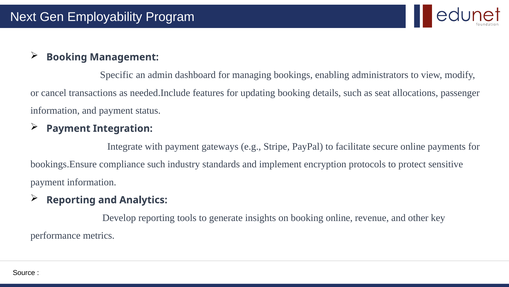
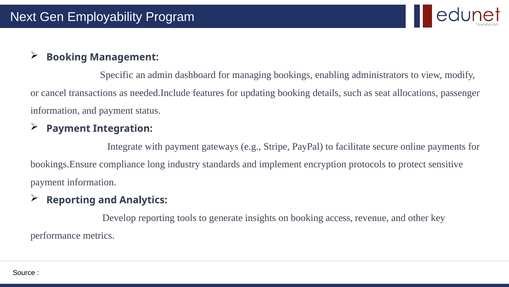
compliance such: such -> long (156, 164)
booking online: online -> access (339, 217)
